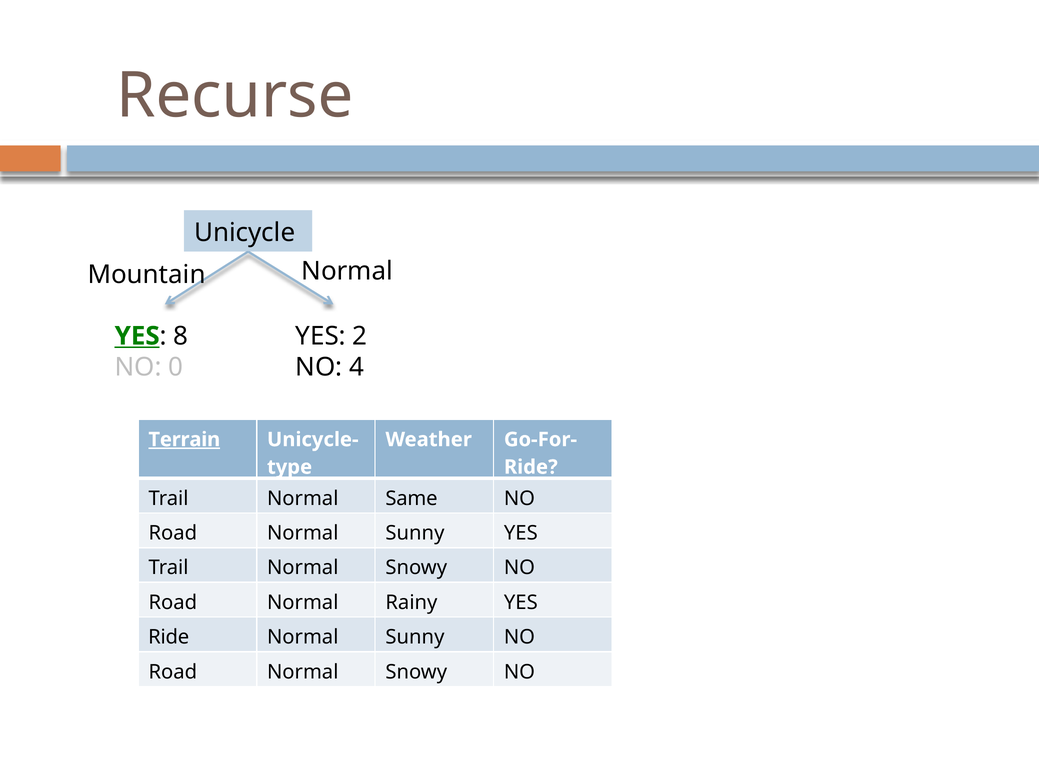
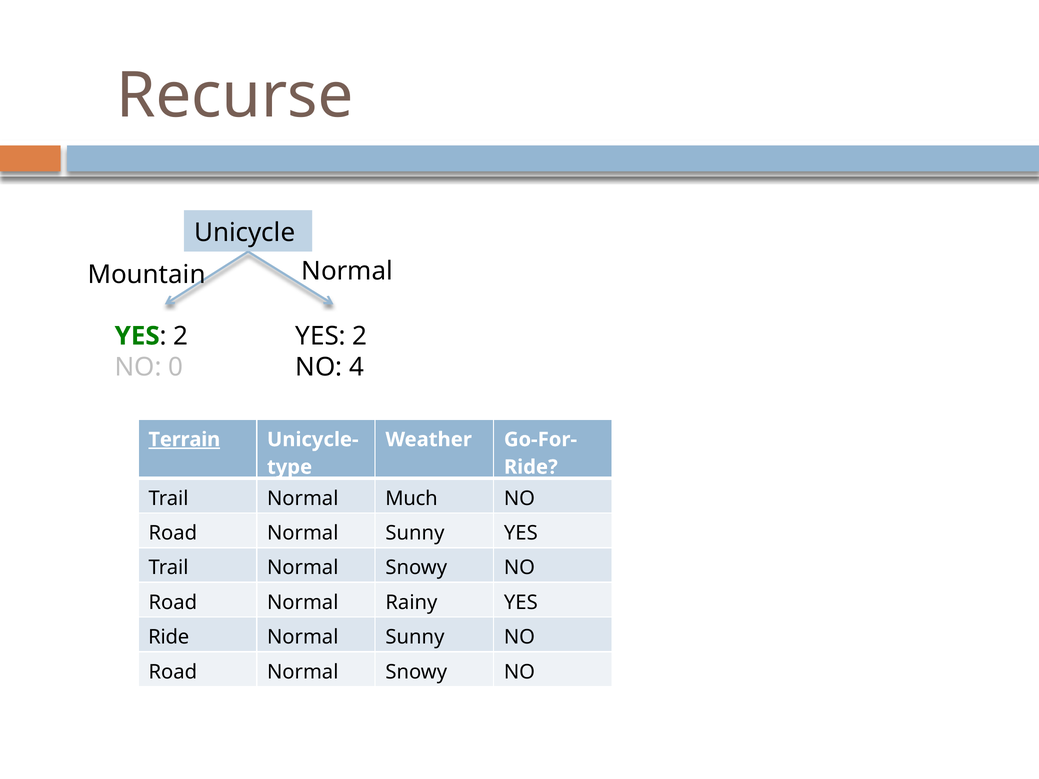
YES underline: present -> none (137, 336)
8: 8 -> 2 (181, 336)
Same: Same -> Much (412, 499)
